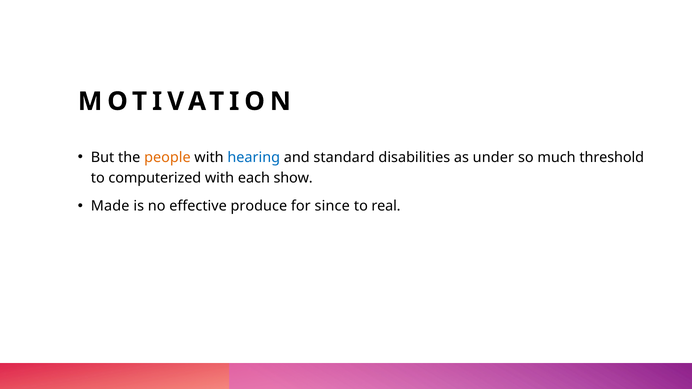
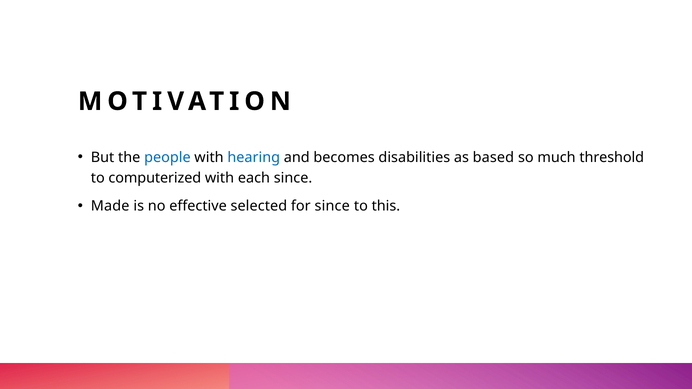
people colour: orange -> blue (167, 158)
standard: standard -> becomes (344, 158)
under: under -> based (493, 158)
each show: show -> since (293, 178)
produce: produce -> selected (259, 206)
real: real -> this (386, 206)
